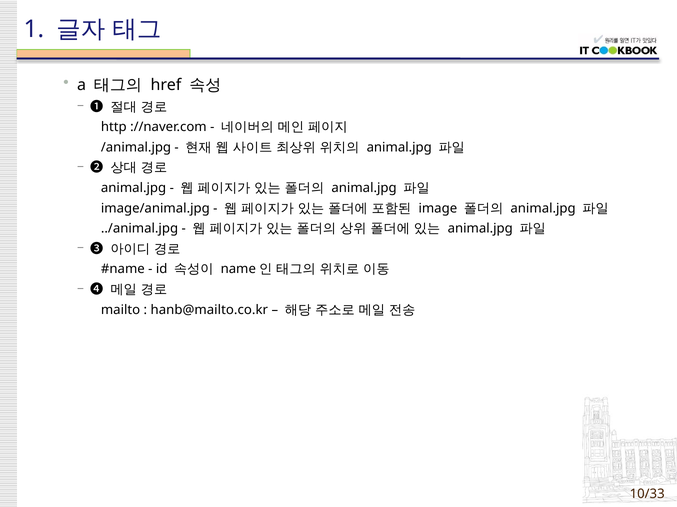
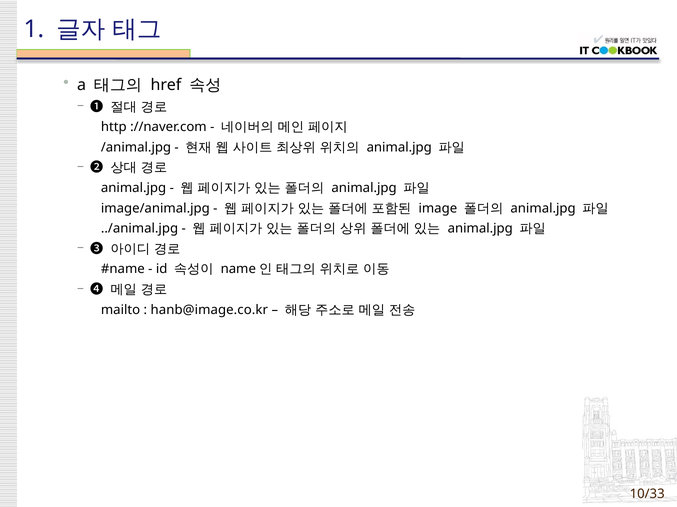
hanb@mailto.co.kr: hanb@mailto.co.kr -> hanb@image.co.kr (209, 310)
